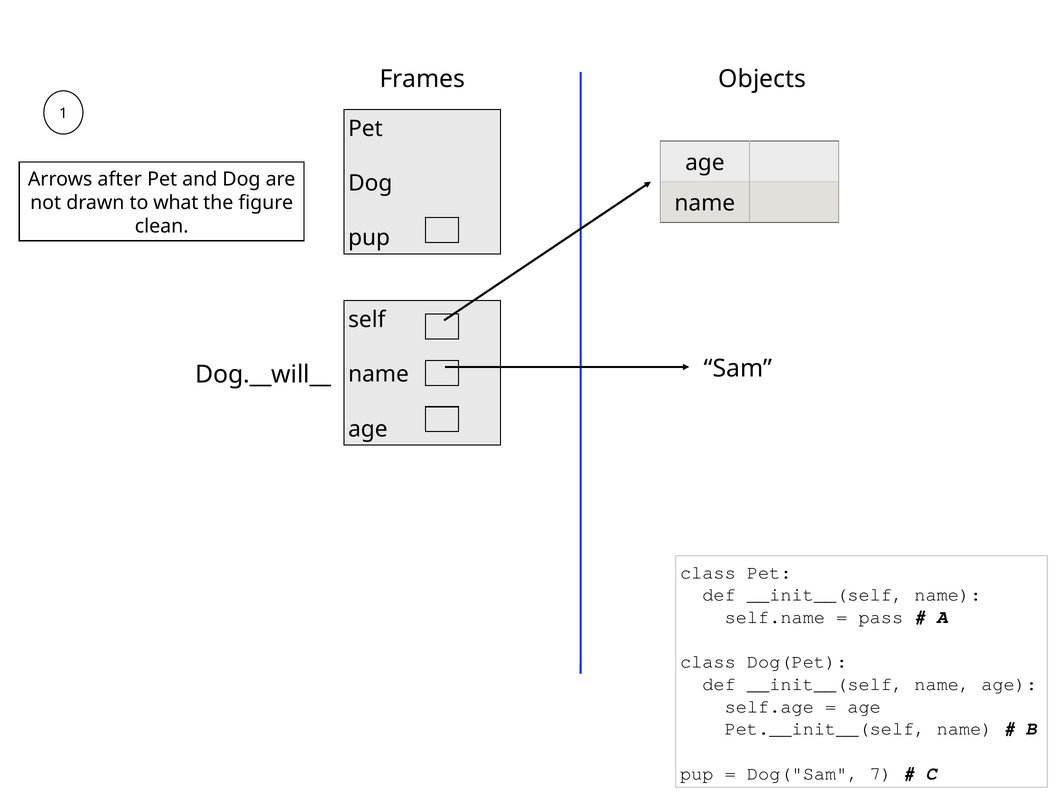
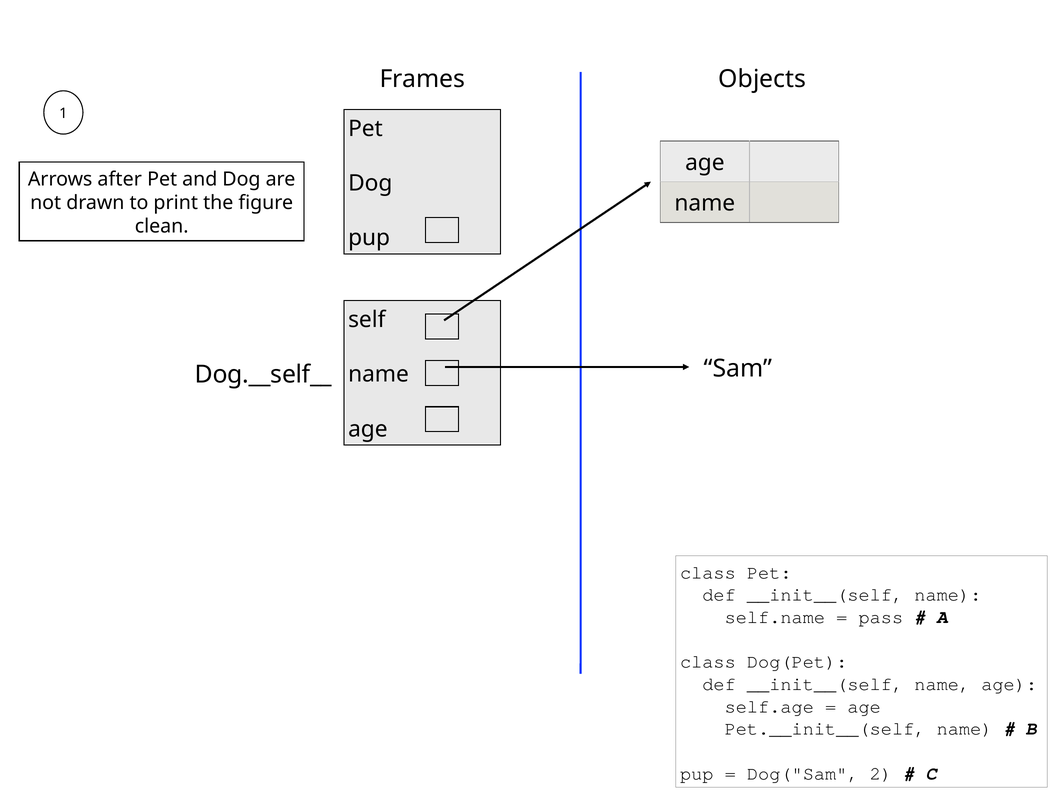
what: what -> print (176, 203)
Dog.__will__: Dog.__will__ -> Dog.__self__ (263, 374)
7: 7 -> 2 (881, 773)
